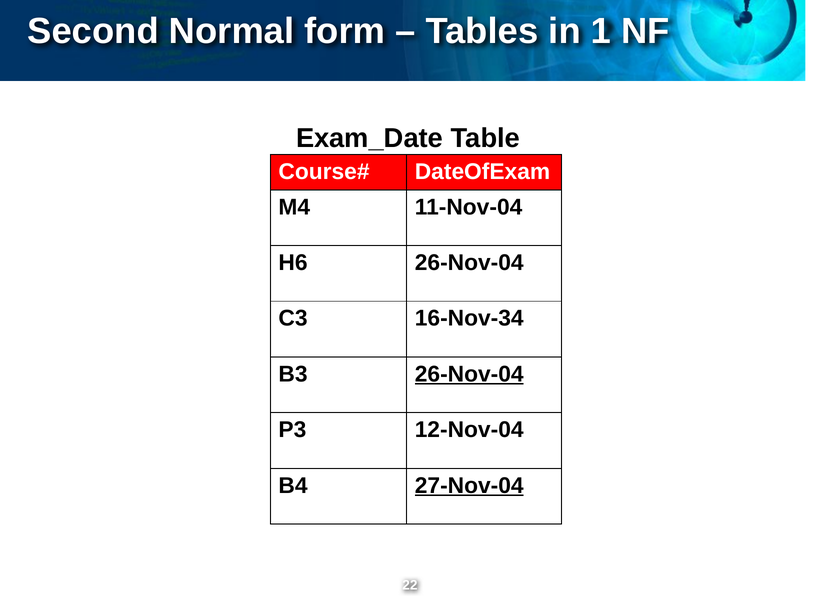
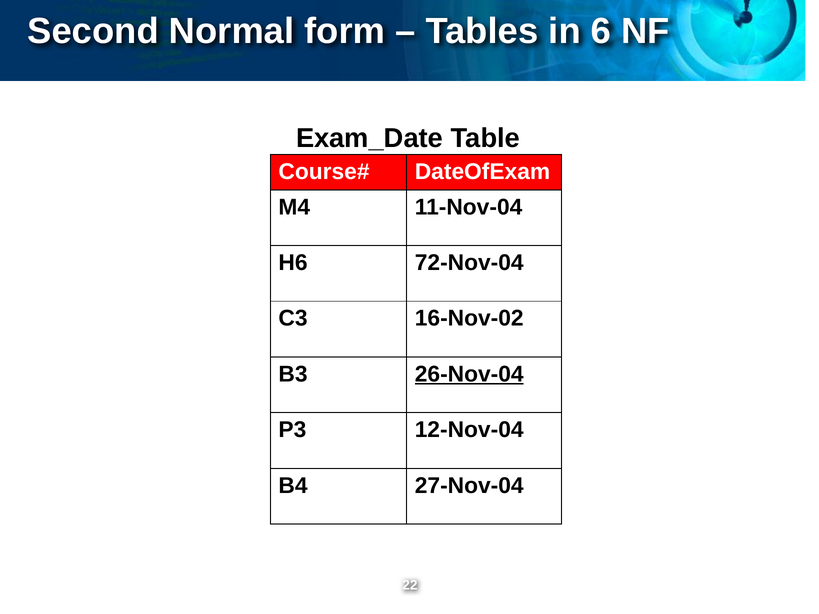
1: 1 -> 6 (601, 31)
H6 26-Nov-04: 26-Nov-04 -> 72-Nov-04 (469, 263)
16-Nov-34: 16-Nov-34 -> 16-Nov-02 (469, 319)
27-Nov-04 underline: present -> none (469, 486)
